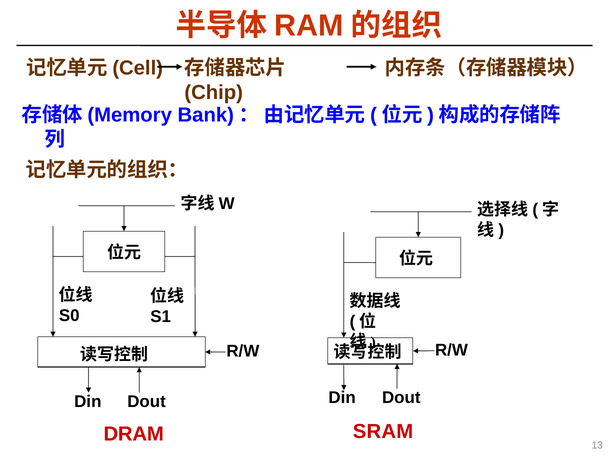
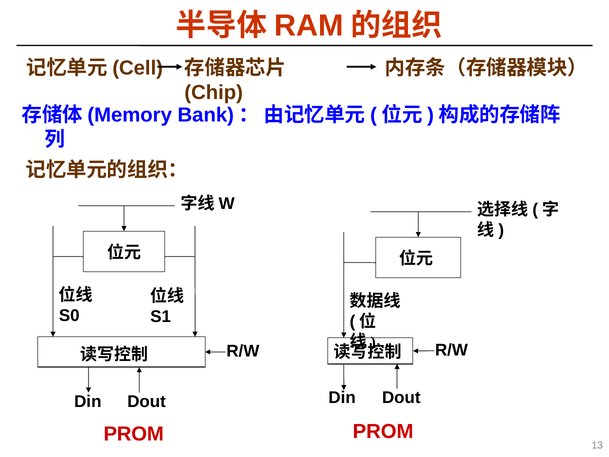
SRAM: SRAM -> PROM (383, 431)
DRAM: DRAM -> PROM (134, 434)
